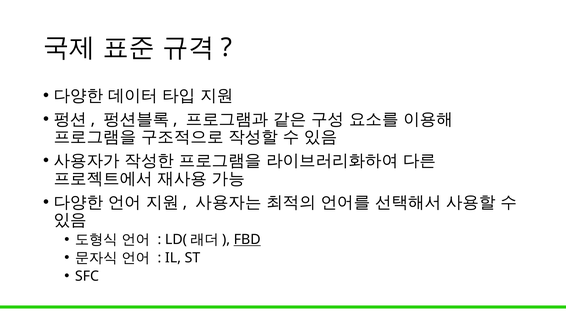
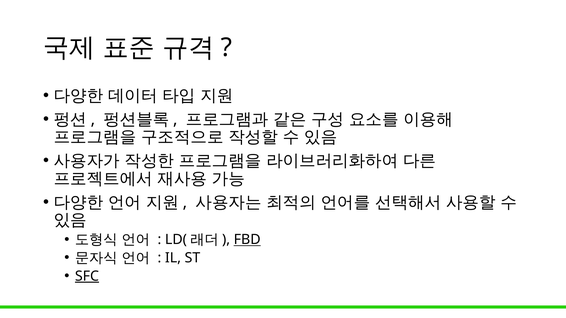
SFC underline: none -> present (87, 276)
